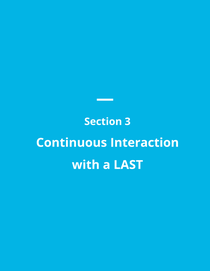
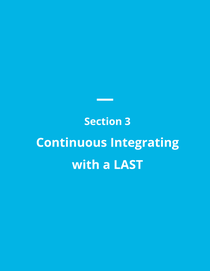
Interaction: Interaction -> Integrating (145, 143)
